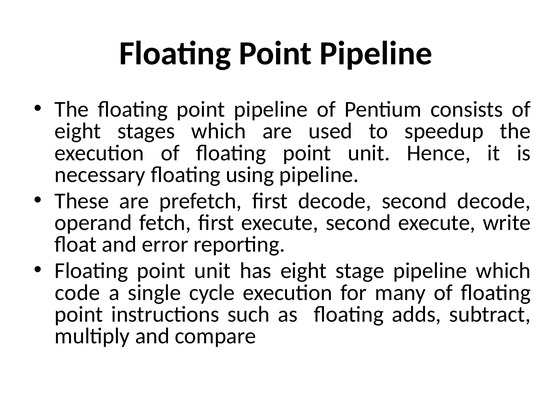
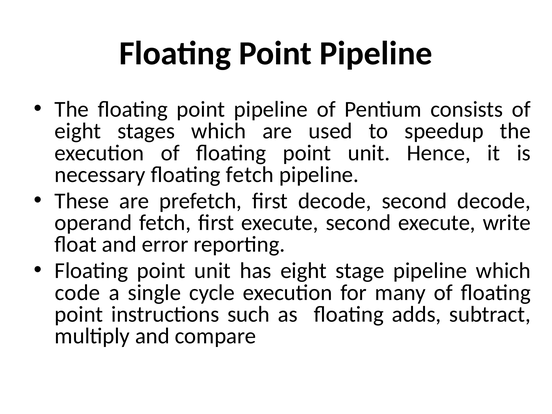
floating using: using -> fetch (250, 175)
